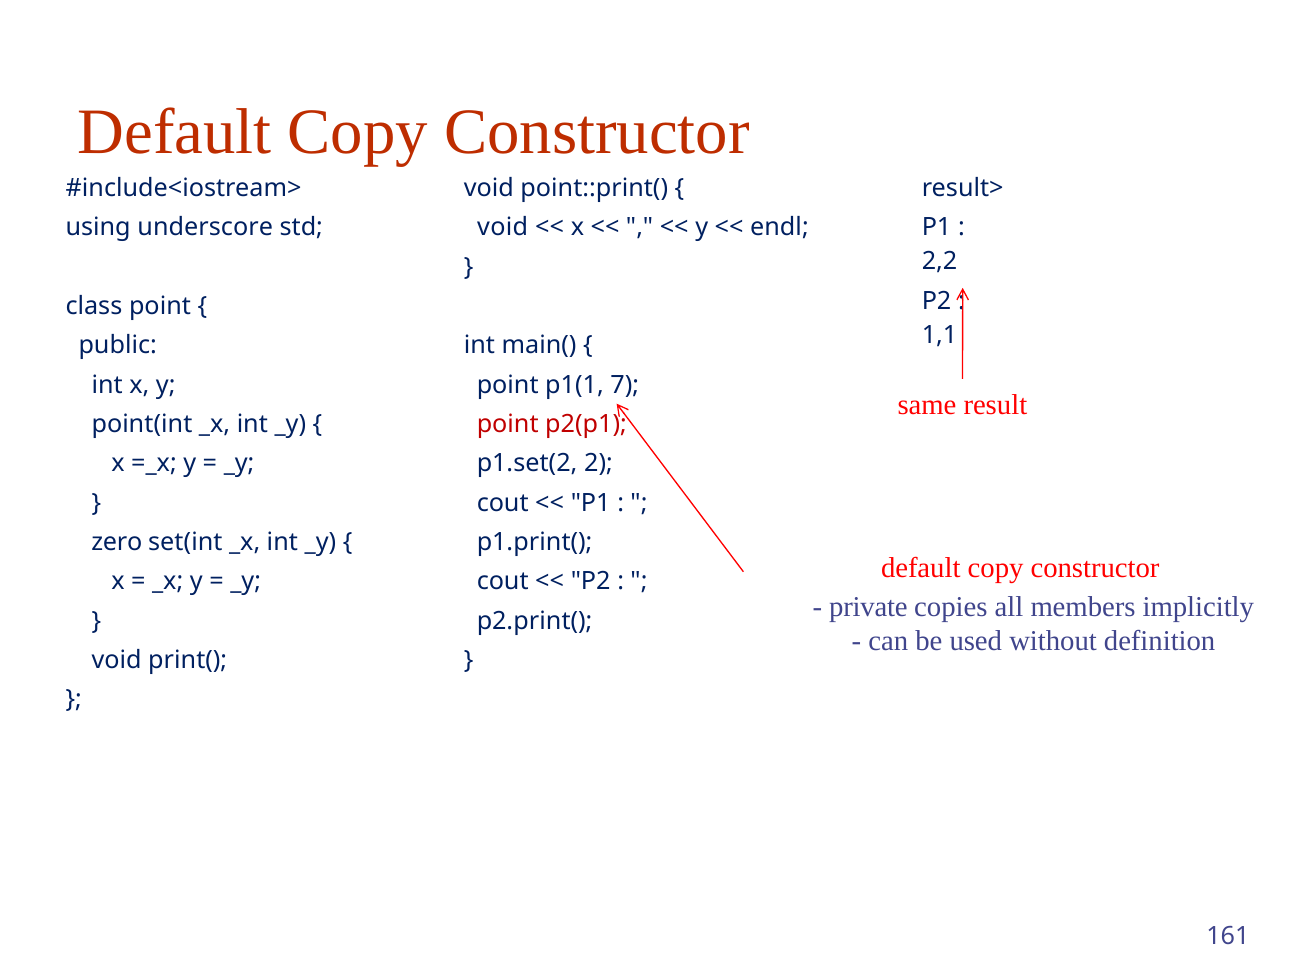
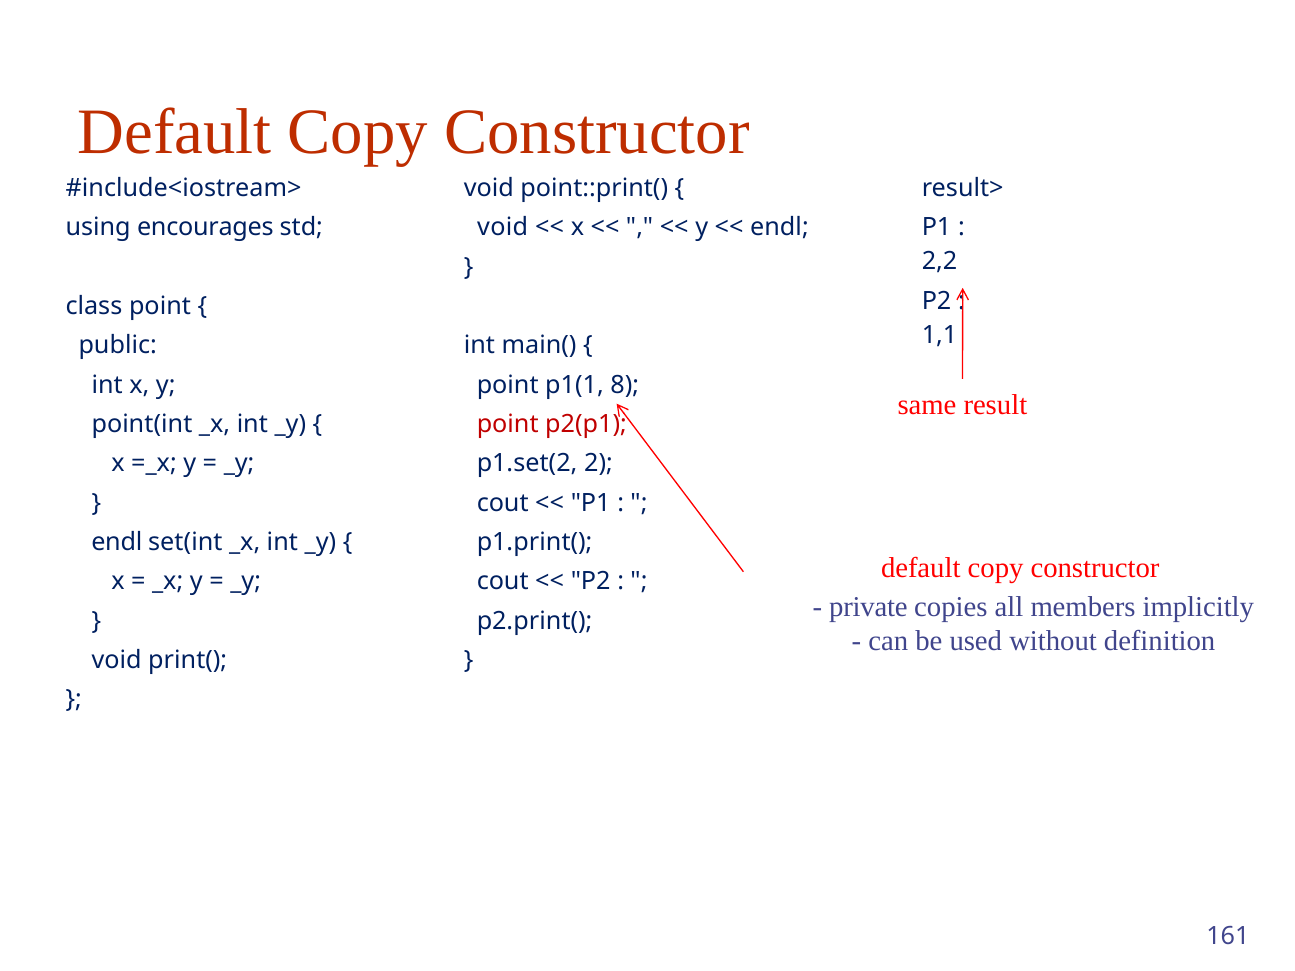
underscore: underscore -> encourages (205, 227)
7: 7 -> 8 (625, 385)
zero: zero -> endl (117, 542)
